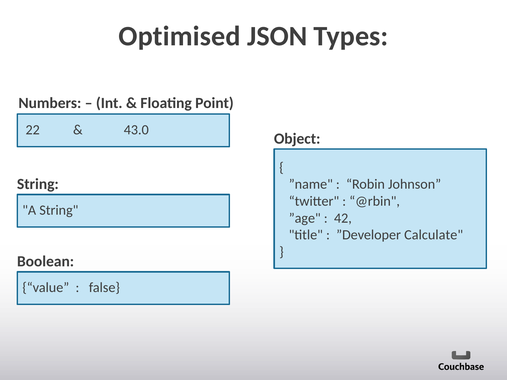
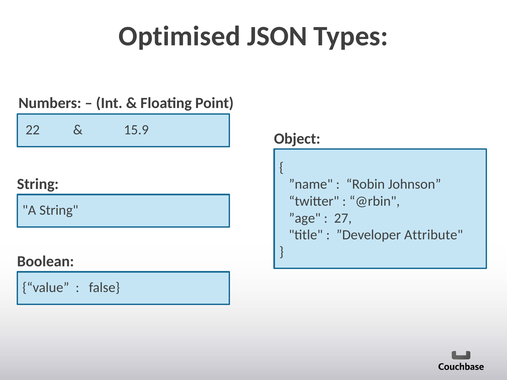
43.0: 43.0 -> 15.9 (136, 130)
42: 42 -> 27 (343, 218)
Calculate: Calculate -> Attribute (434, 235)
